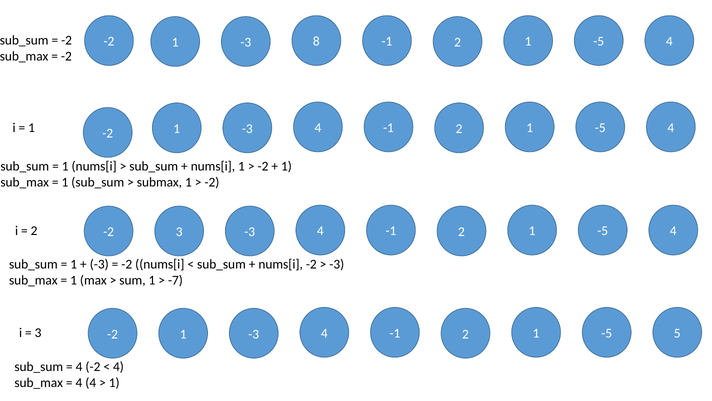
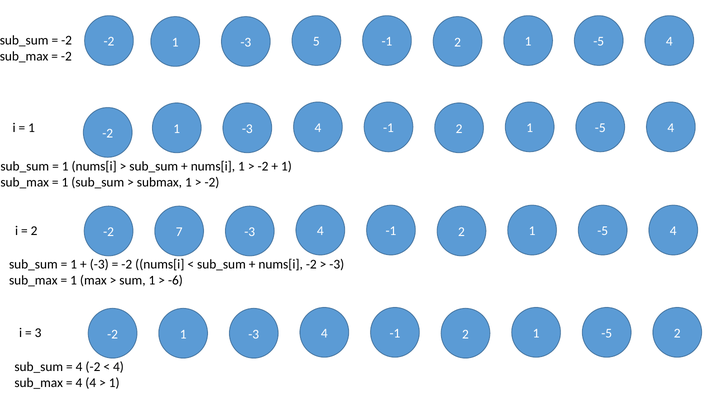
8: 8 -> 5 (316, 41)
-2 3: 3 -> 7 (179, 232)
-7: -7 -> -6 (175, 280)
-5 5: 5 -> 2 (677, 333)
